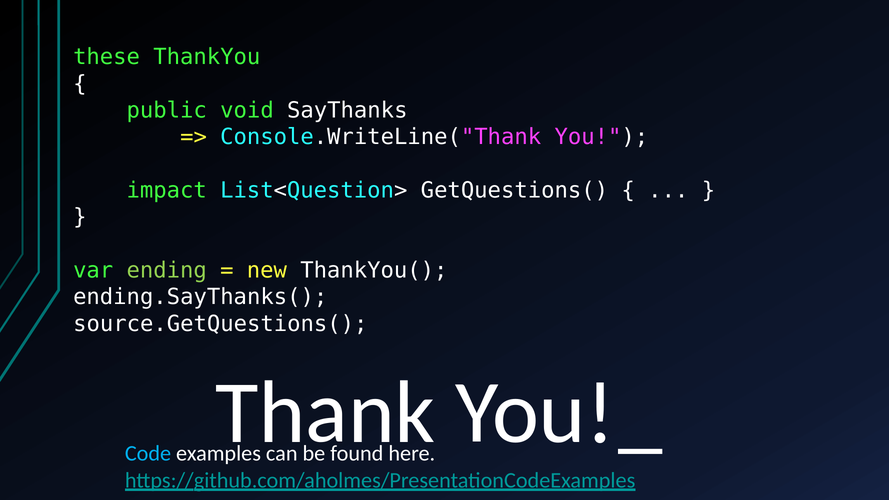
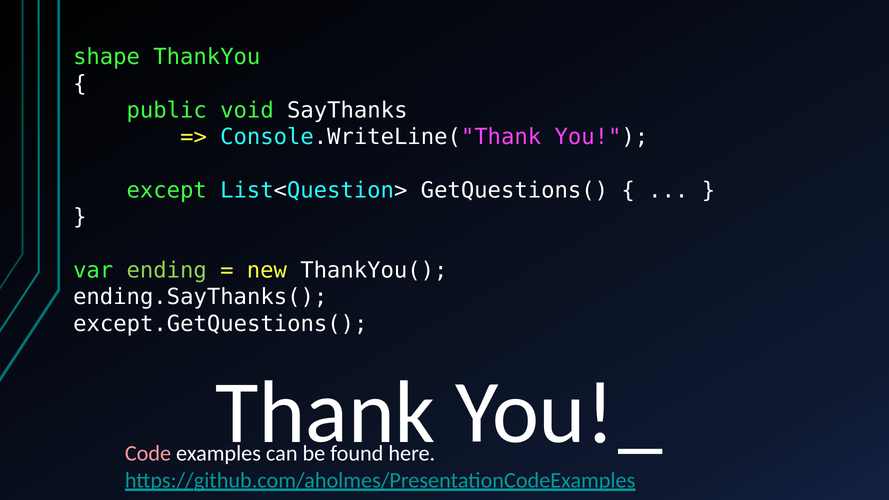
these: these -> shape (107, 57)
impact: impact -> except (167, 190)
source.GetQuestions(: source.GetQuestions( -> except.GetQuestions( (220, 324)
Code colour: light blue -> pink (148, 454)
